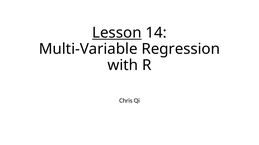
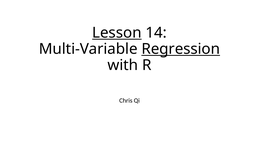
Regression underline: none -> present (181, 49)
